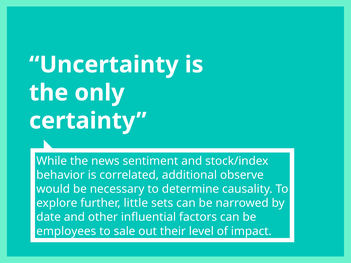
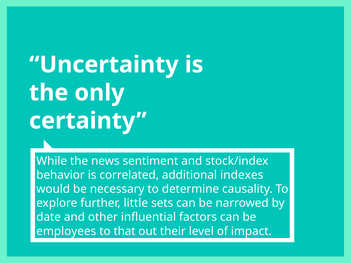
observe: observe -> indexes (242, 175)
sale: sale -> that (125, 231)
